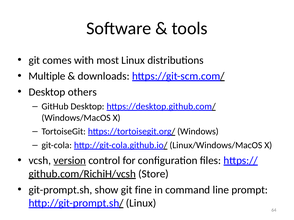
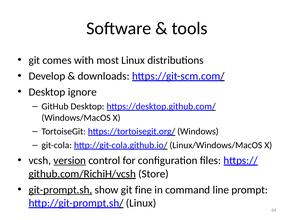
Multiple: Multiple -> Develop (47, 76)
others: others -> ignore (82, 92)
git-prompt.sh underline: none -> present (60, 190)
